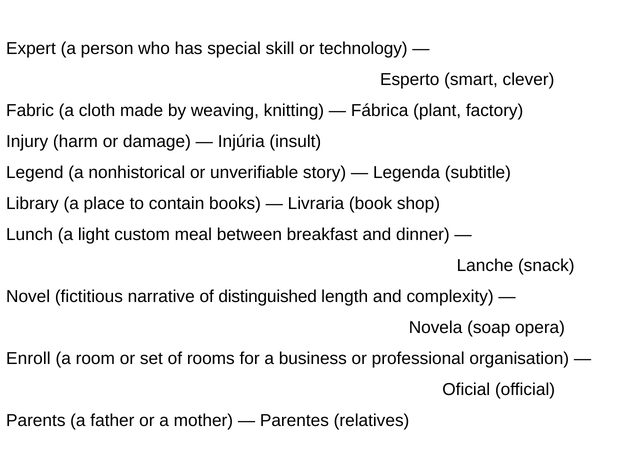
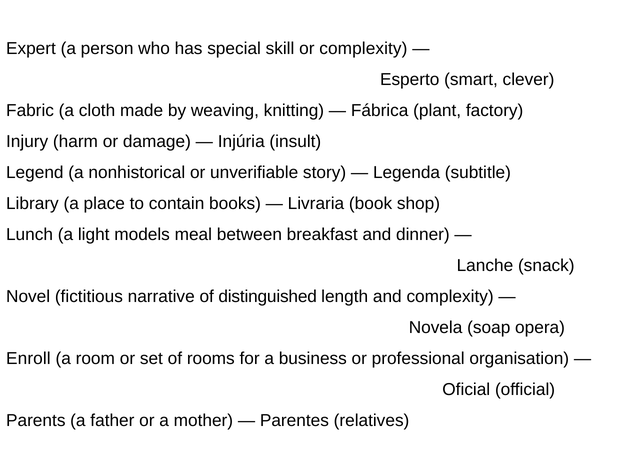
or technology: technology -> complexity (363, 48)
custom: custom -> models (142, 234)
